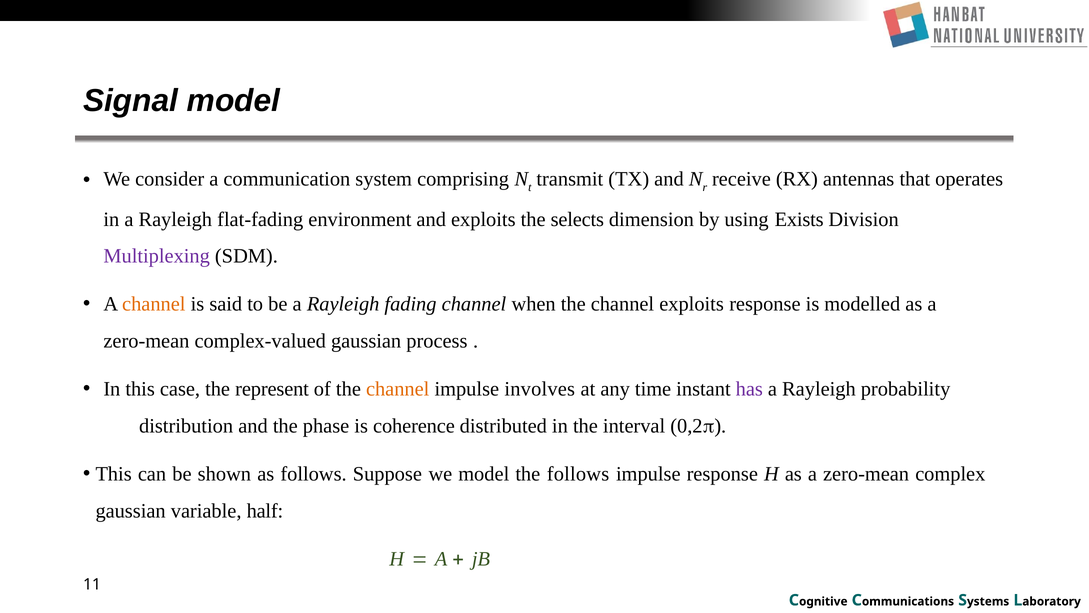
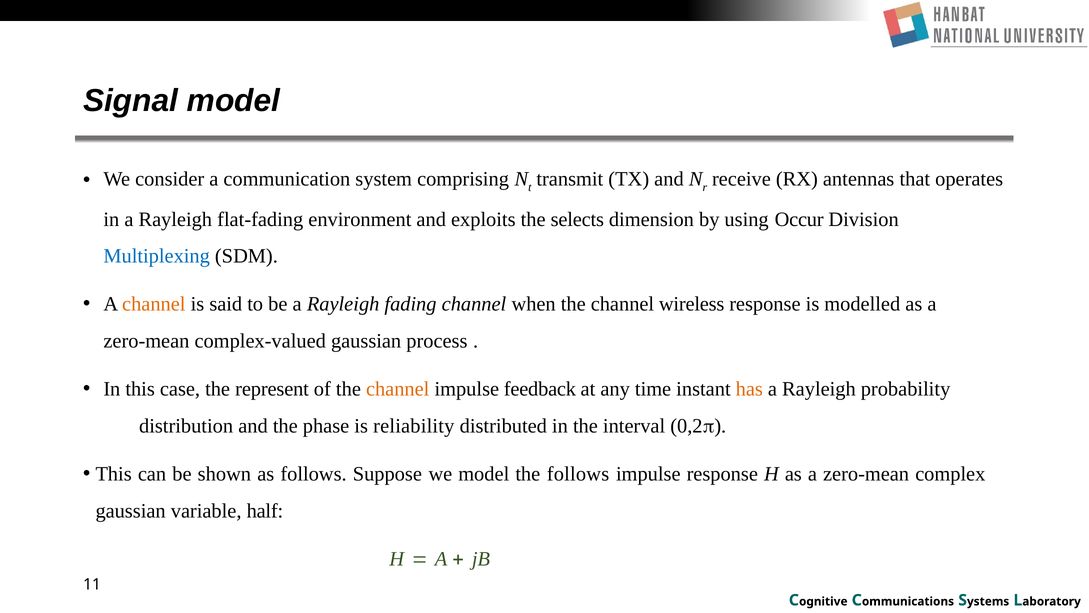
Exists: Exists -> Occur (799, 219)
Multiplexing colour: purple -> blue (157, 256)
channel exploits: exploits -> wireless (692, 304)
involves: involves -> feedback (540, 389)
has colour: purple -> orange (749, 389)
coherence: coherence -> reliability (414, 426)
